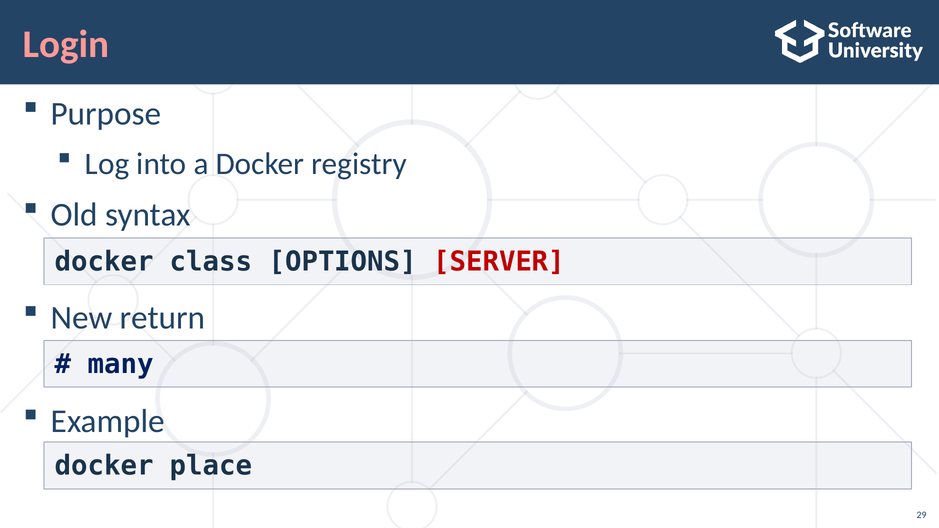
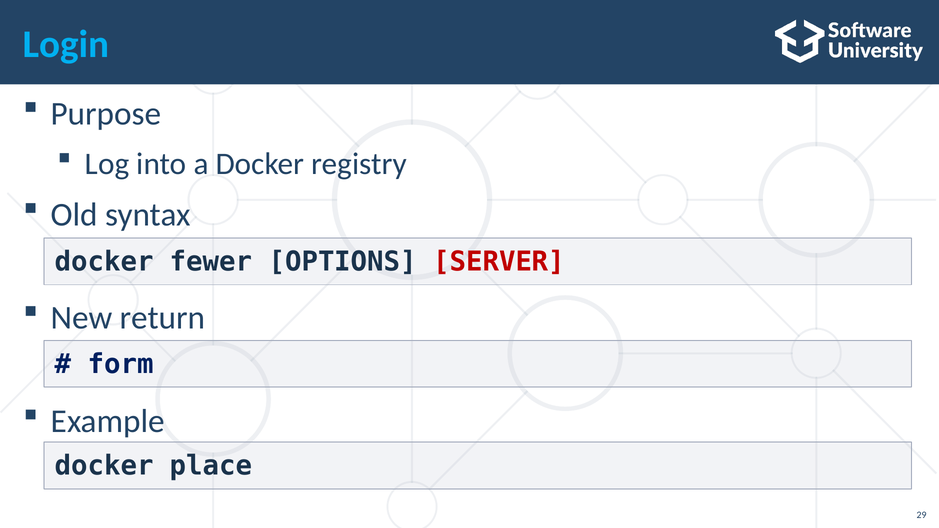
Login colour: pink -> light blue (66, 44)
class: class -> fewer (211, 262)
many: many -> form (121, 364)
